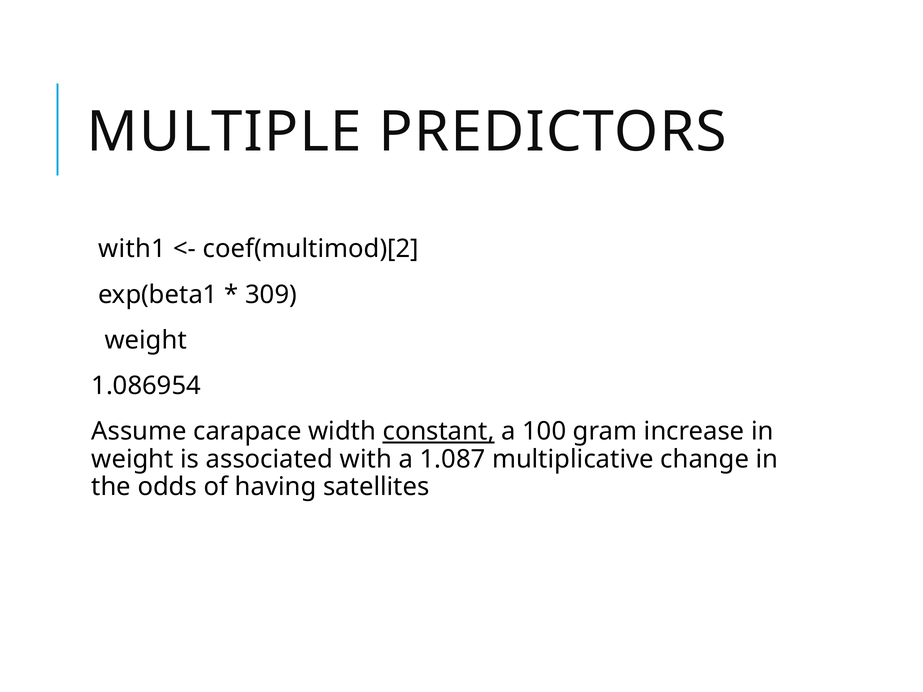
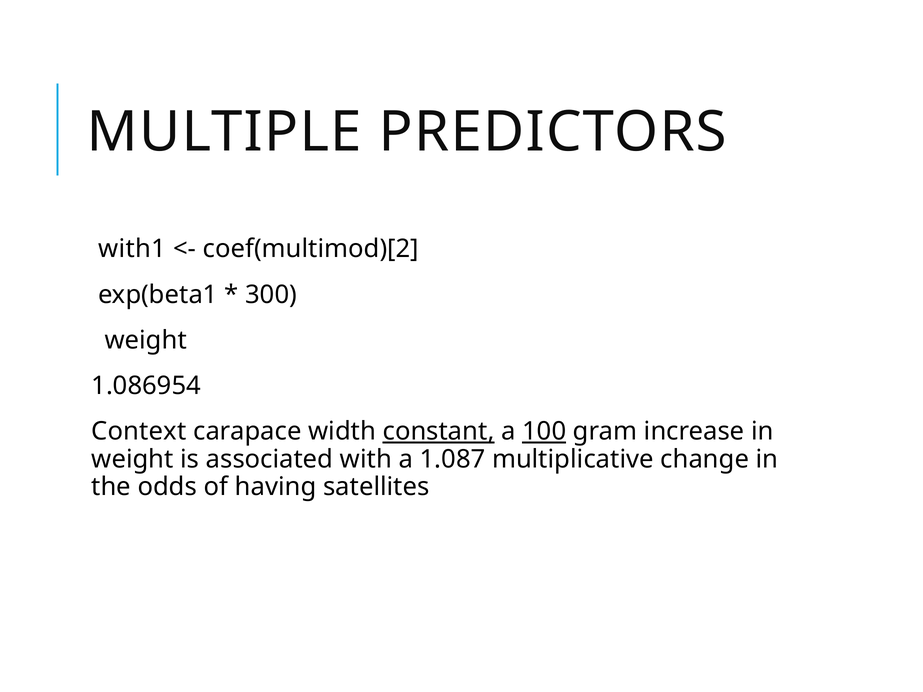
309: 309 -> 300 (271, 295)
Assume: Assume -> Context (139, 432)
100 underline: none -> present (544, 432)
